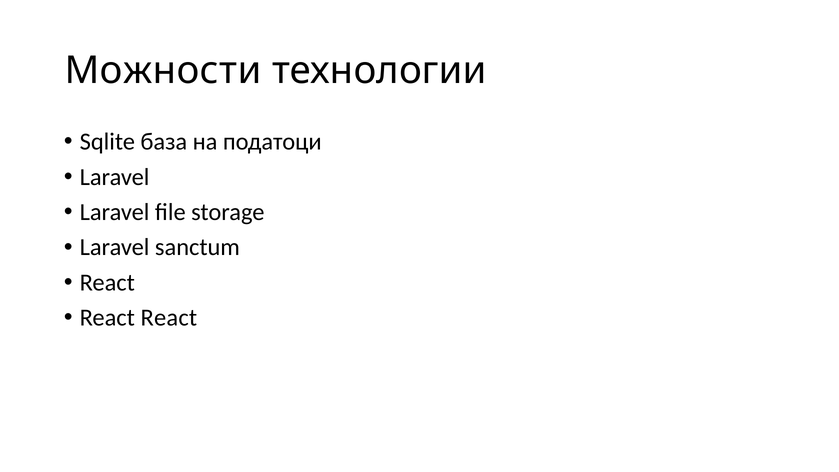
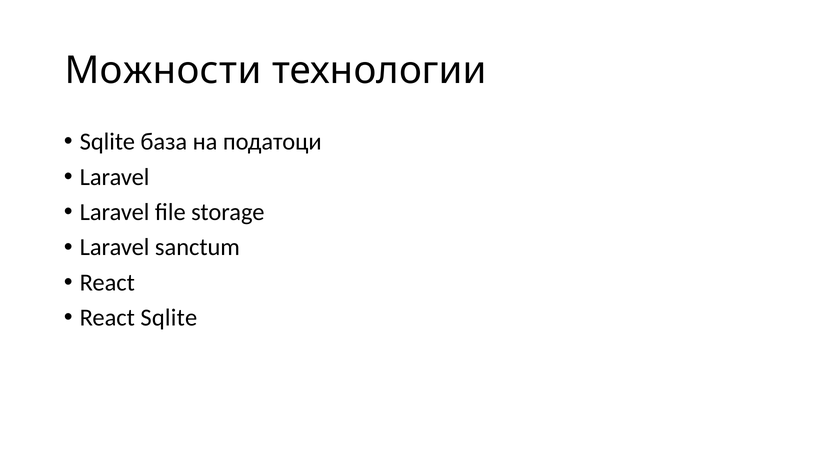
React React: React -> Sqlite (169, 318)
